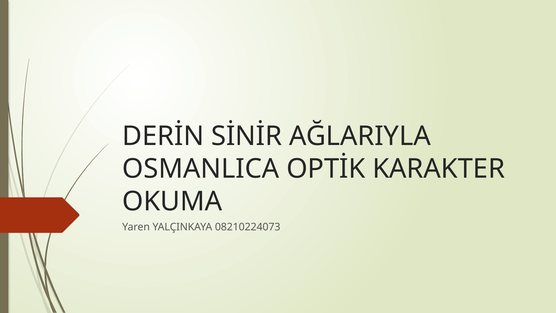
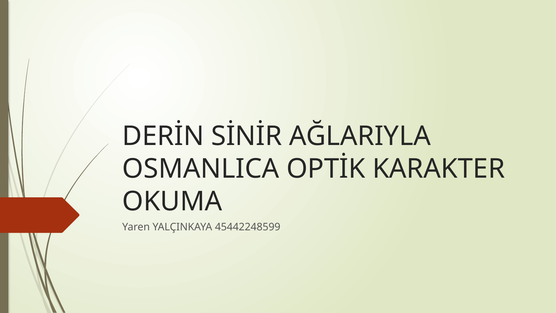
08210224073: 08210224073 -> 45442248599 (248, 227)
